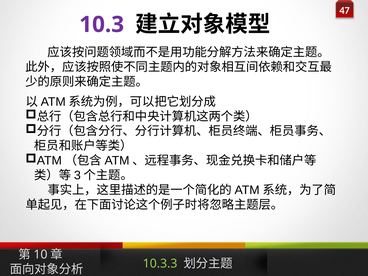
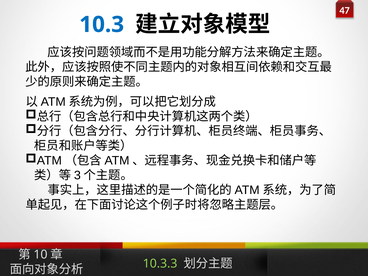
10.3 colour: purple -> blue (102, 25)
